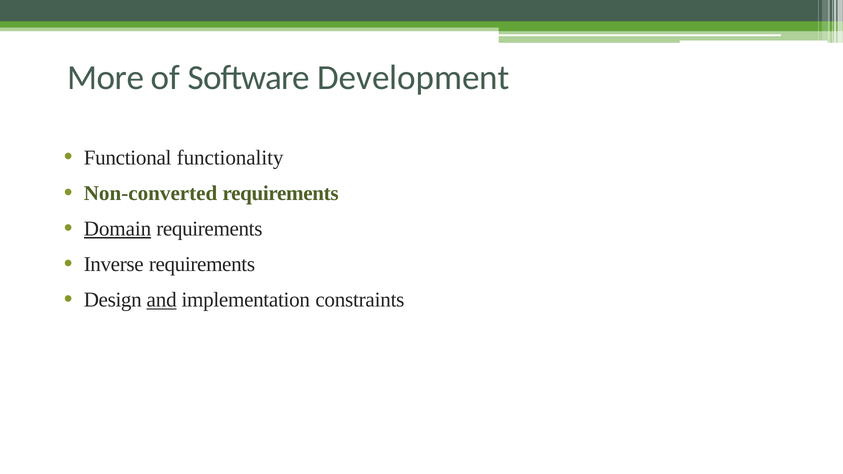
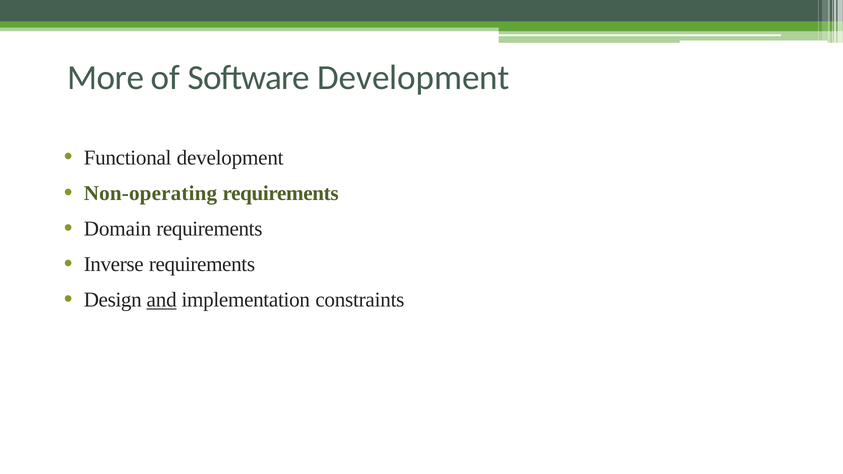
Functional functionality: functionality -> development (230, 158)
Non-converted: Non-converted -> Non-operating (150, 193)
Domain underline: present -> none (117, 229)
